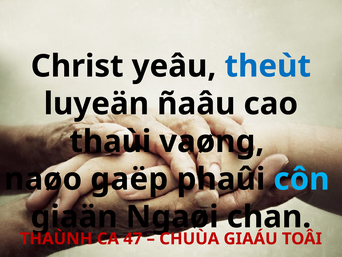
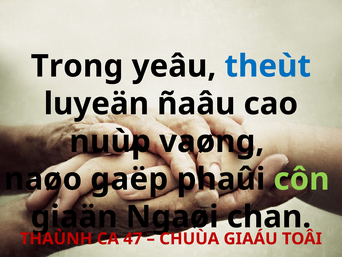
Christ: Christ -> Trong (77, 66)
thaùi: thaùi -> nuùp (110, 141)
côn colour: light blue -> light green (301, 179)
